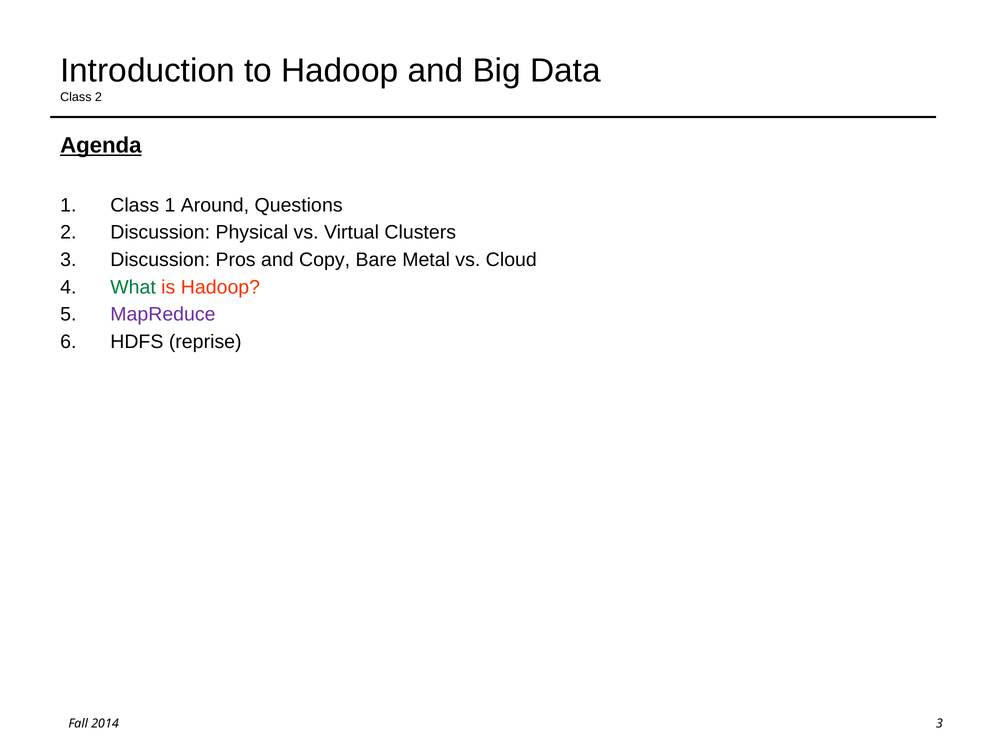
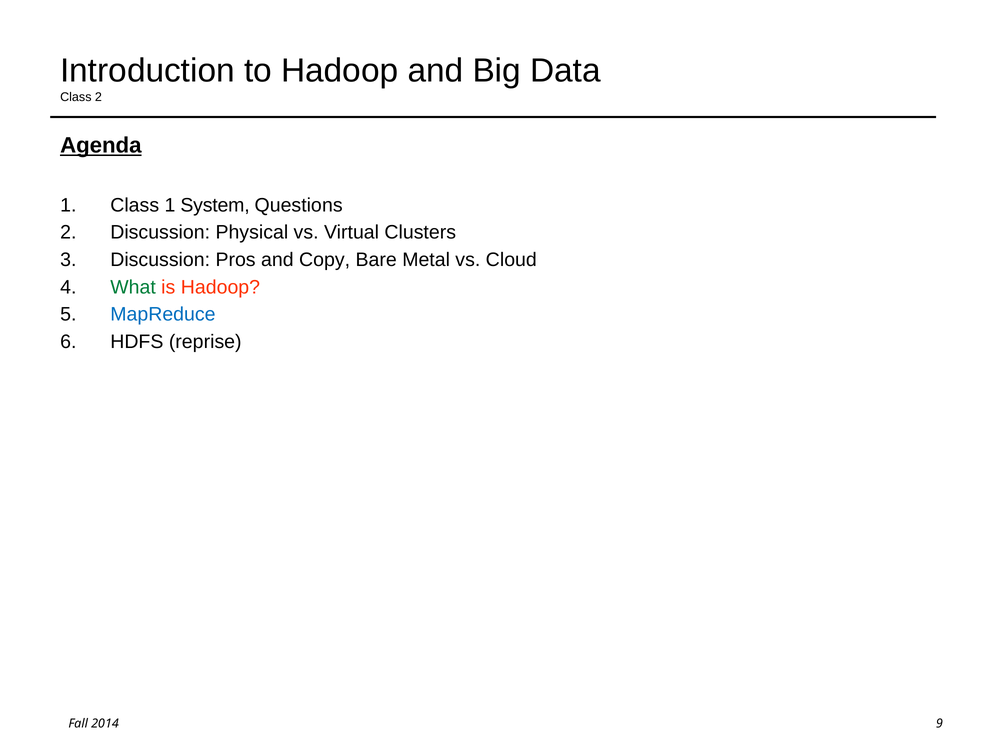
Around: Around -> System (215, 205)
MapReduce colour: purple -> blue (163, 315)
3: 3 -> 9 (939, 724)
